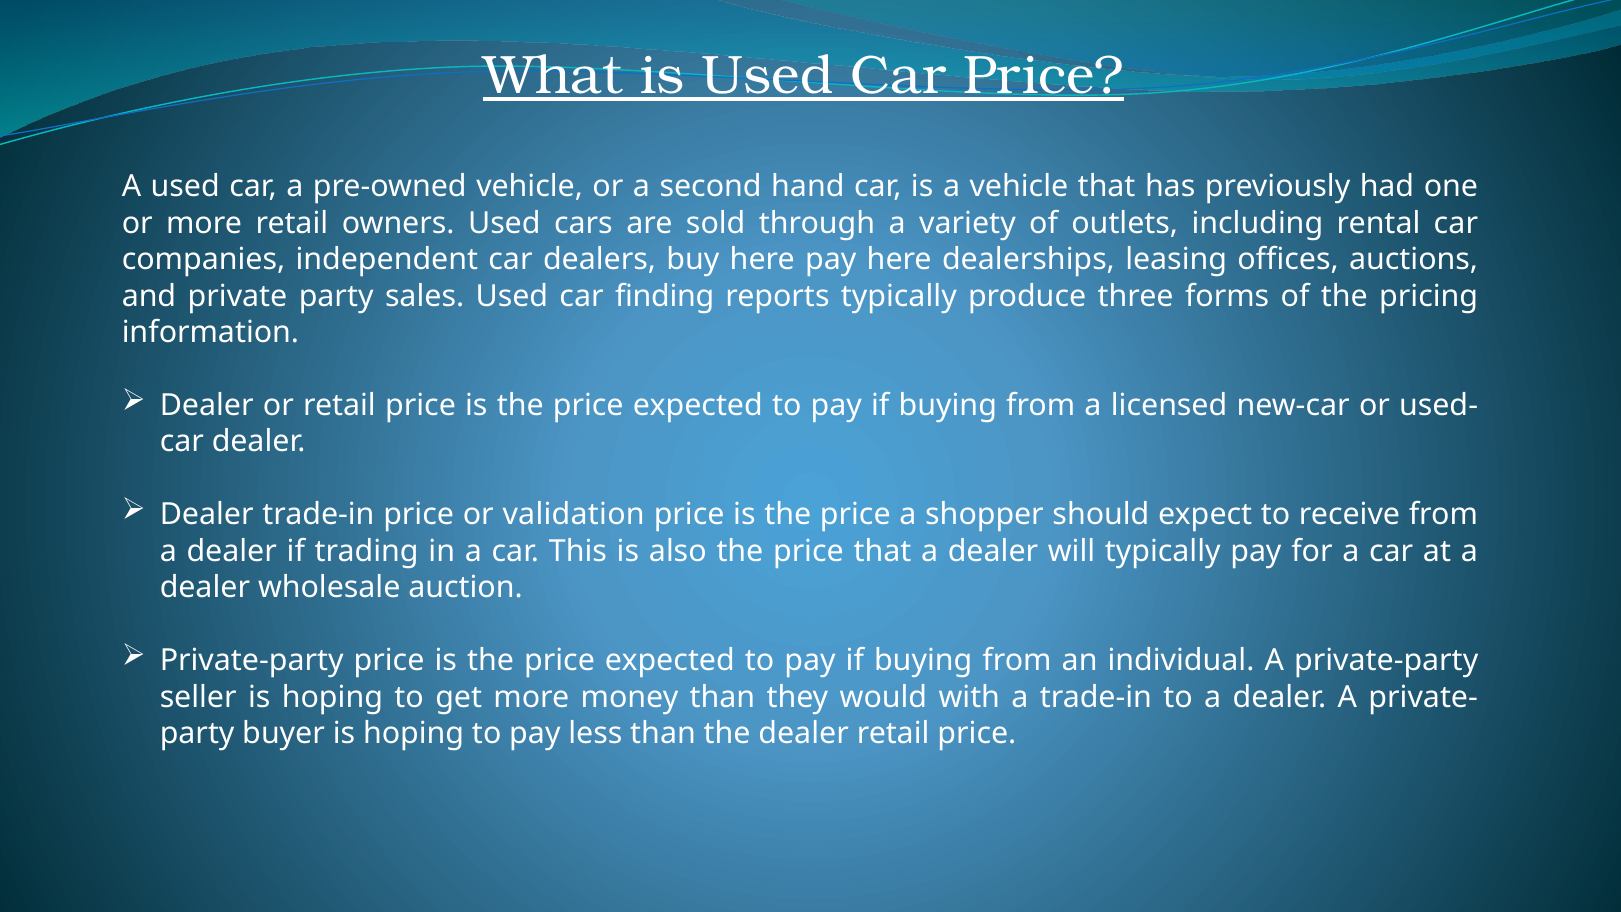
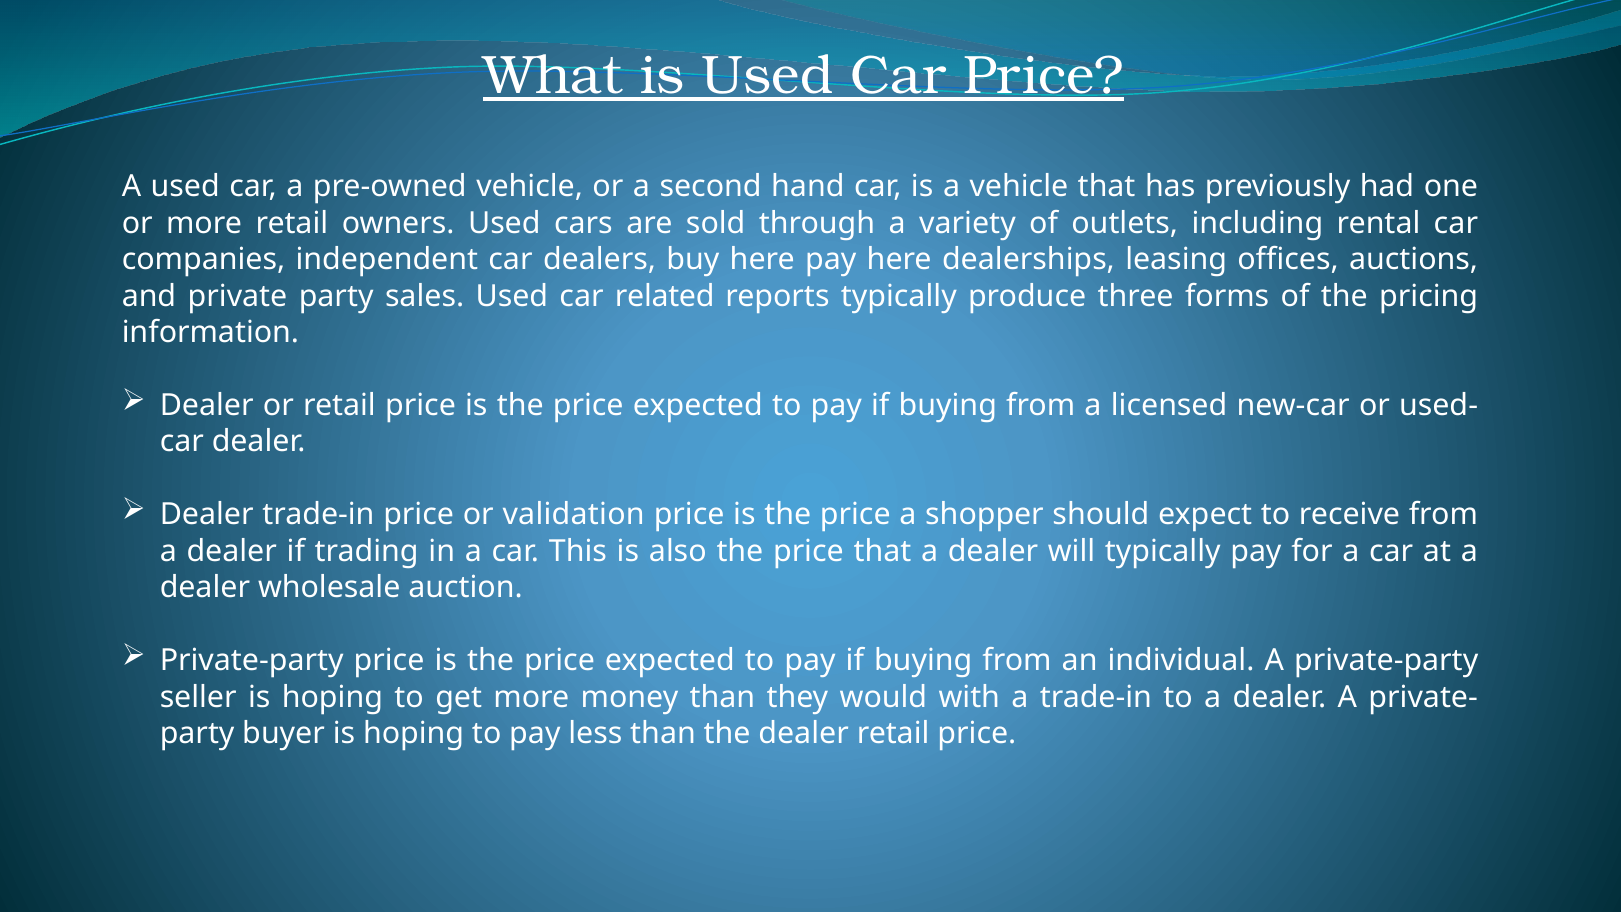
finding: finding -> related (665, 296)
